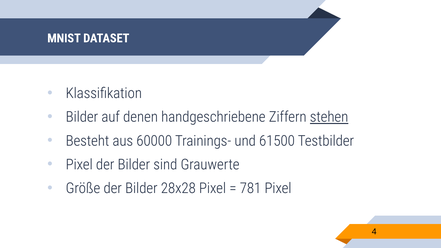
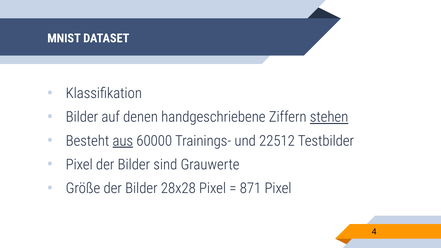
aus underline: none -> present (123, 141)
61500: 61500 -> 22512 (277, 141)
781: 781 -> 871 (250, 188)
